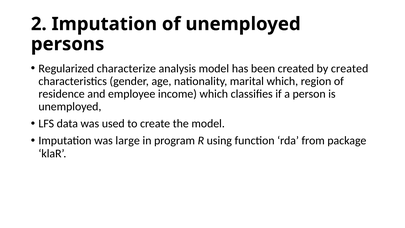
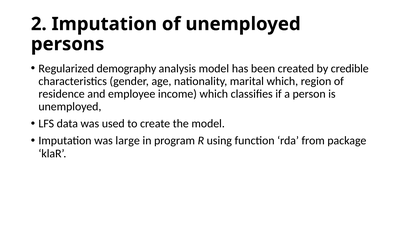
characterize: characterize -> demography (126, 68)
by created: created -> credible (350, 68)
